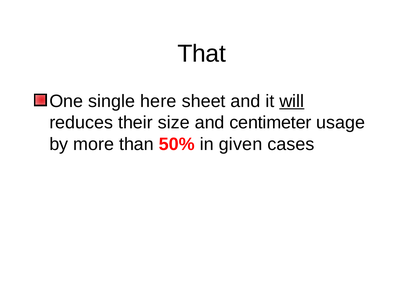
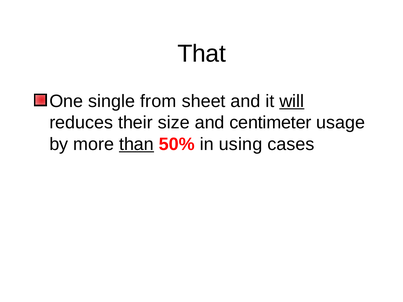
here: here -> from (158, 101)
than underline: none -> present (136, 144)
given: given -> using (241, 144)
